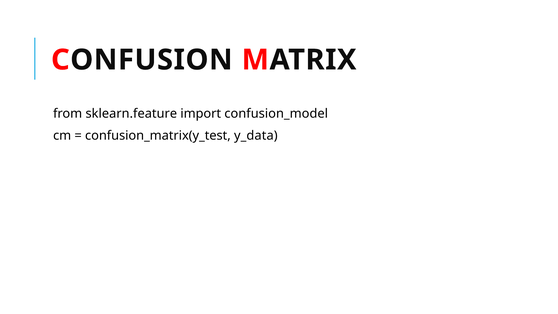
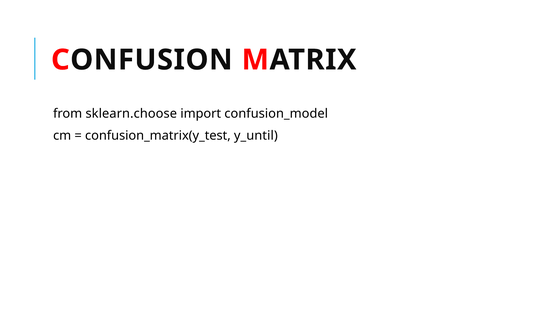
sklearn.feature: sklearn.feature -> sklearn.choose (131, 114)
y_data: y_data -> y_until (256, 135)
